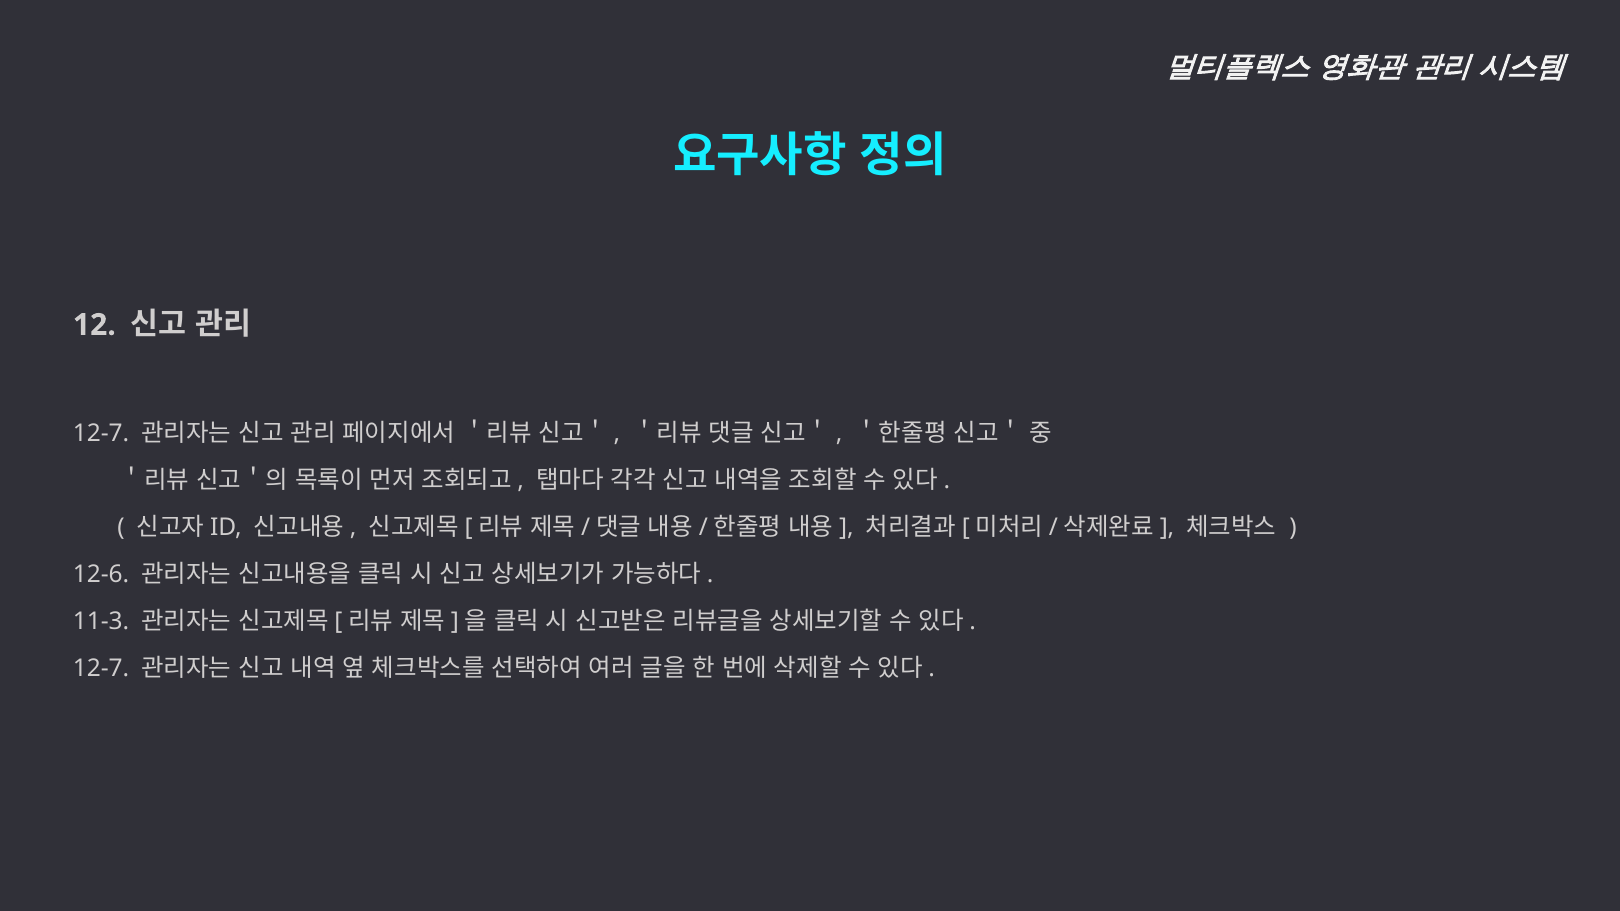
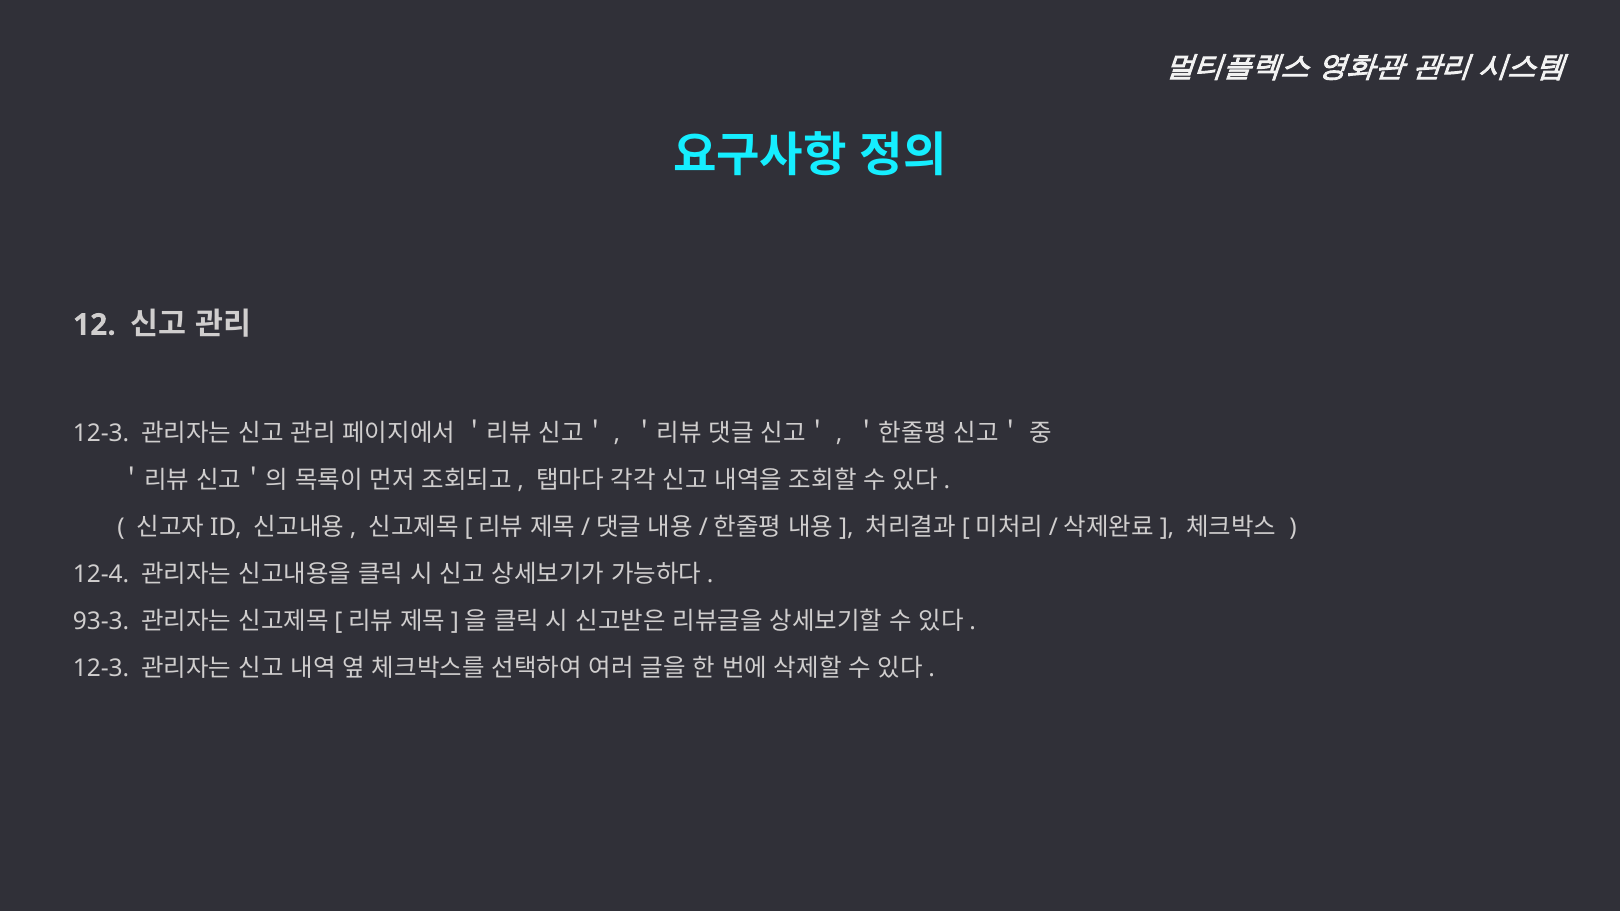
12-7: 12-7 -> 12-3 (101, 433)
12-6: 12-6 -> 12-4 (101, 574)
11-3: 11-3 -> 93-3 (101, 621)
12-7: 12-7 -> 12-3 (101, 668)
